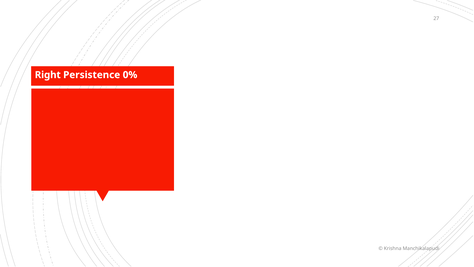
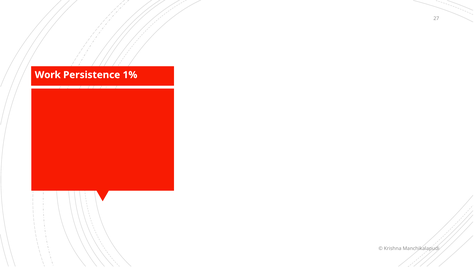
Right: Right -> Work (48, 75)
0%: 0% -> 1% (130, 75)
